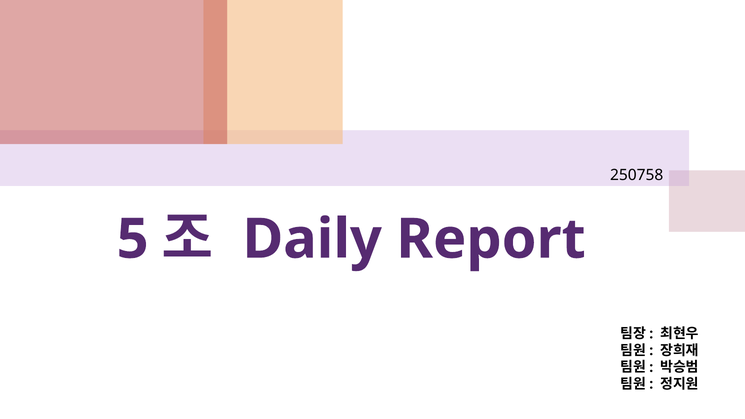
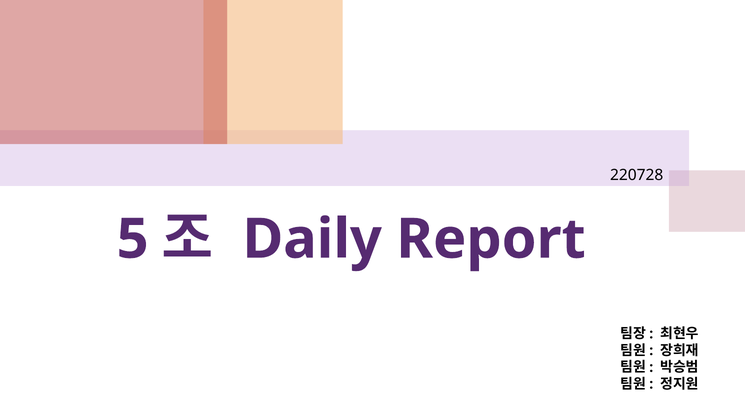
250758: 250758 -> 220728 (637, 175)
